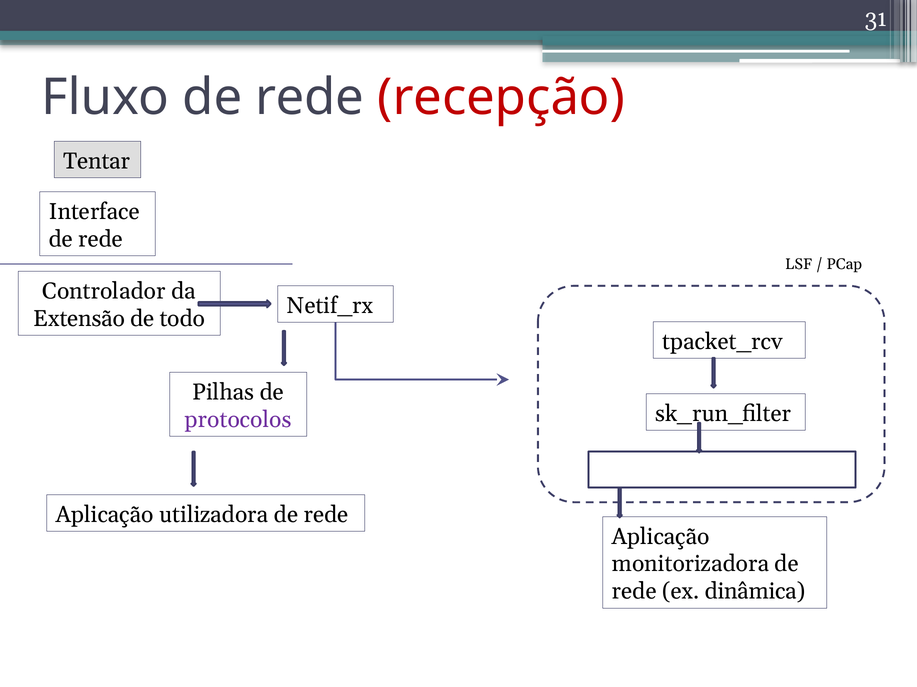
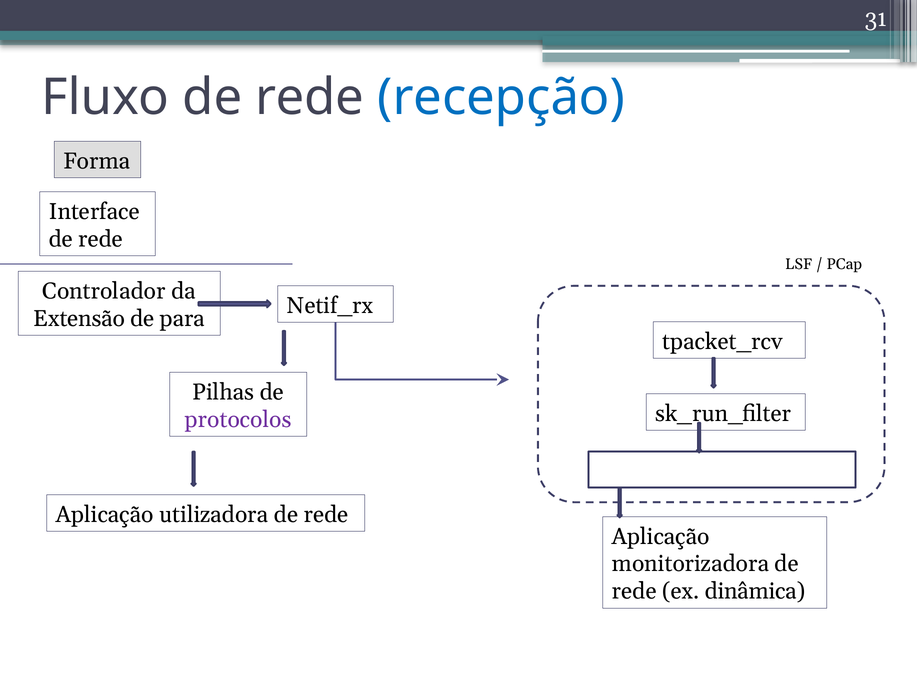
recepção colour: red -> blue (501, 98)
Tentar: Tentar -> Forma (97, 162)
todo: todo -> para (182, 319)
